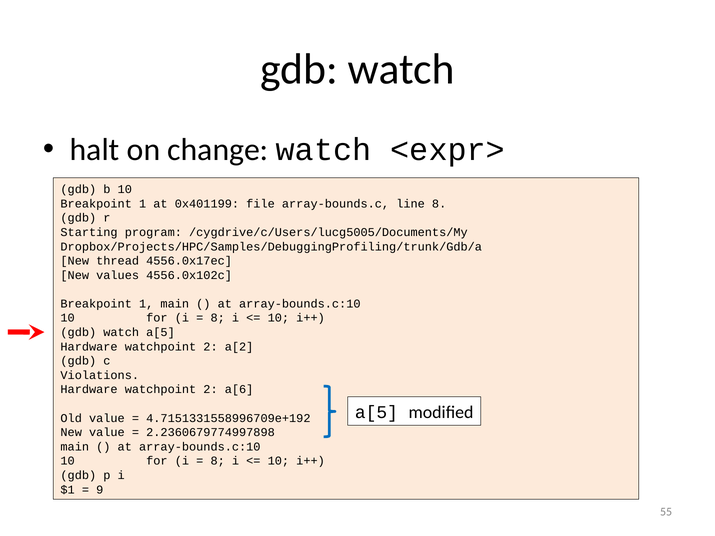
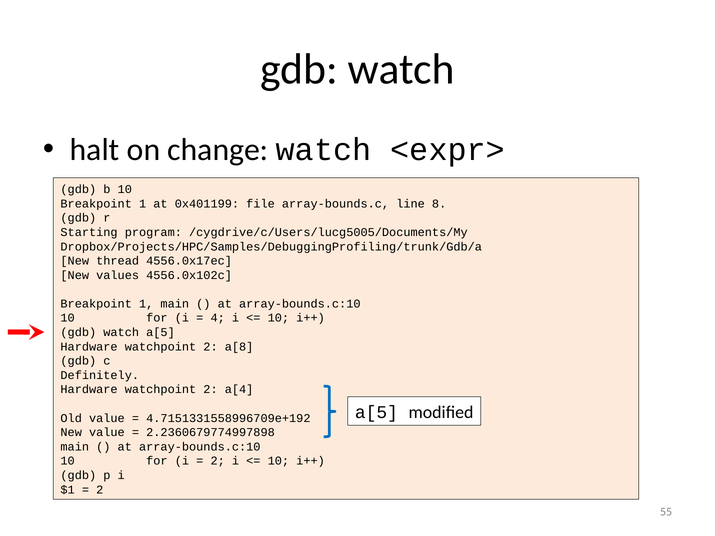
8: 8 -> 4 (218, 318)
a[2: a[2 -> a[8 (239, 347)
Violations: Violations -> Definitely (100, 375)
a[6: a[6 -> a[4 (239, 390)
8: 8 -> 2 (218, 461)
9: 9 -> 2 (100, 490)
